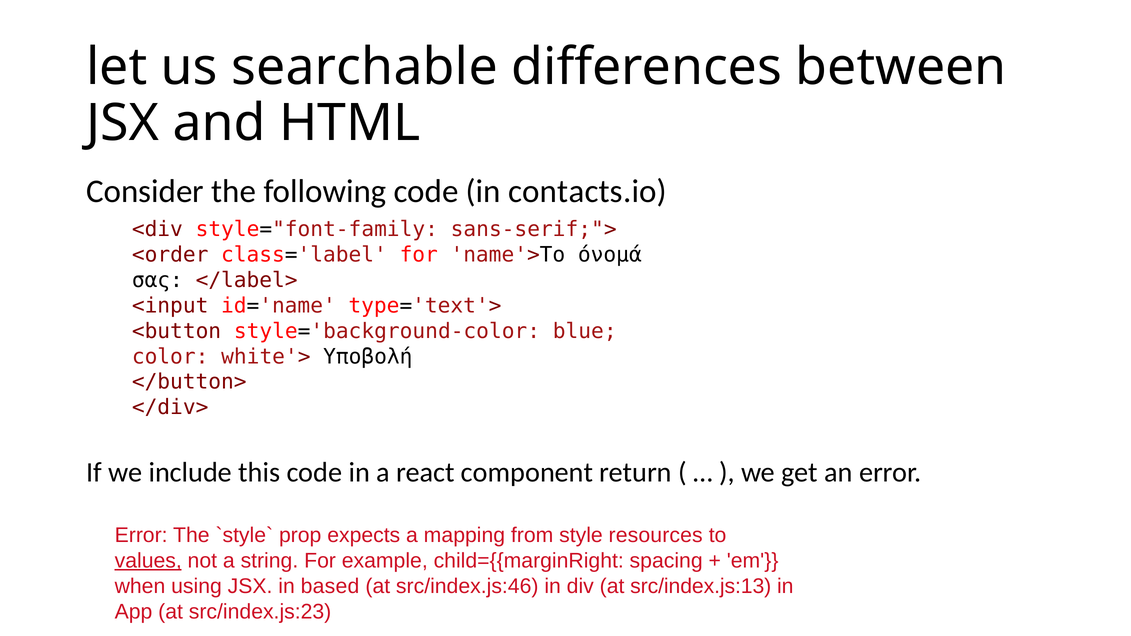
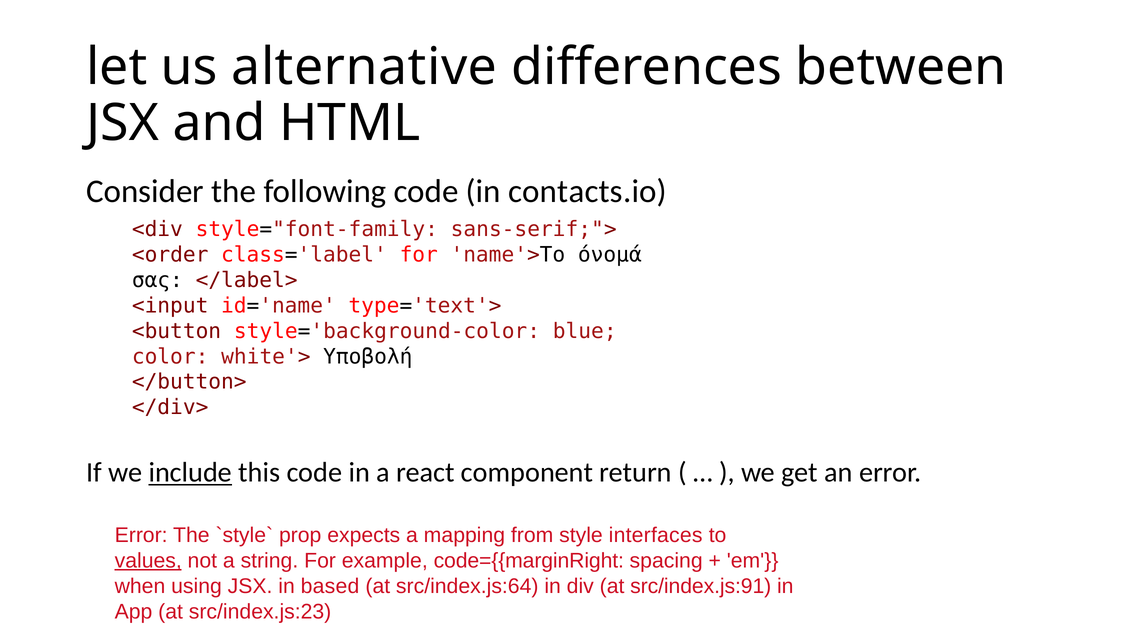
searchable: searchable -> alternative (364, 67)
include underline: none -> present (190, 473)
resources: resources -> interfaces (656, 535)
child={{marginRight: child={{marginRight -> code={{marginRight (529, 561)
src/index.js:46: src/index.js:46 -> src/index.js:64 (467, 586)
src/index.js:13: src/index.js:13 -> src/index.js:91 (701, 586)
